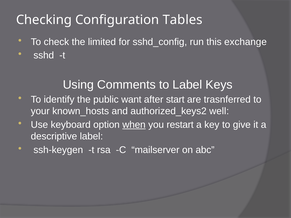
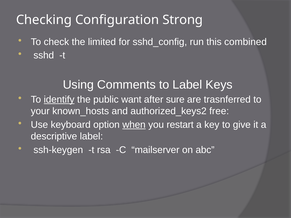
Tables: Tables -> Strong (183, 20)
exchange: exchange -> combined (245, 42)
identify underline: none -> present (59, 100)
start: start -> sure (175, 100)
well: well -> free (219, 111)
